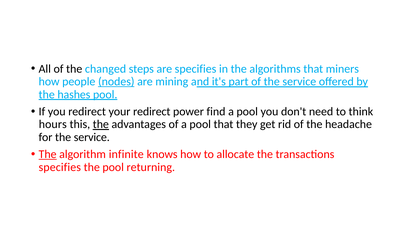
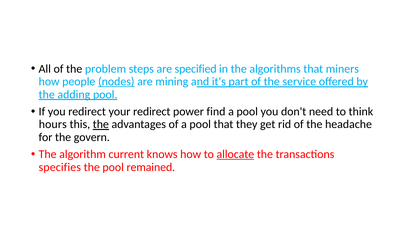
changed: changed -> problem (106, 69)
are specifies: specifies -> specified (196, 69)
hashes: hashes -> adding (74, 94)
for the service: service -> govern (92, 137)
The underline: present -> none (48, 154)
infinite: infinite -> current (126, 154)
allocate underline: none -> present (235, 154)
returning: returning -> remained (151, 167)
